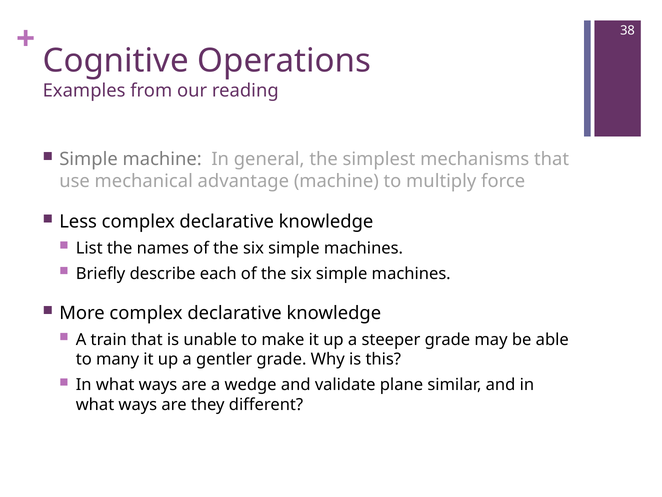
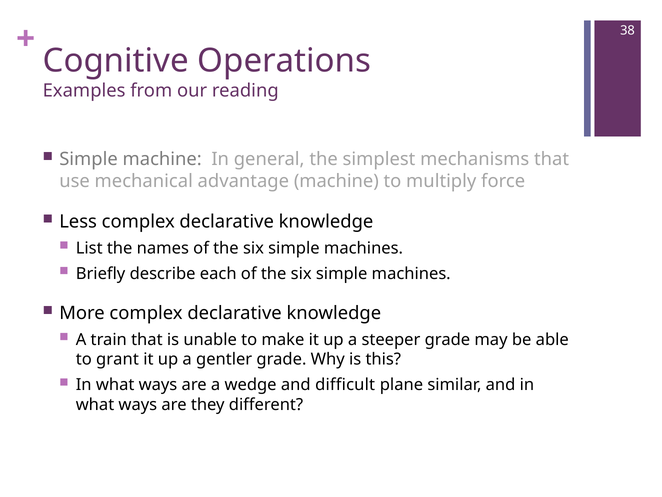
many: many -> grant (117, 359)
validate: validate -> difficult (345, 384)
